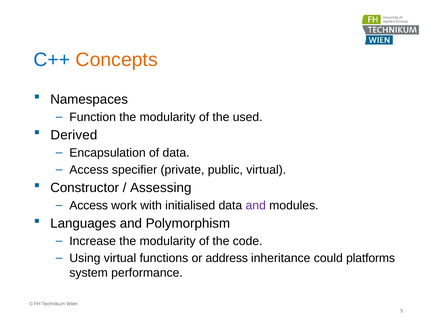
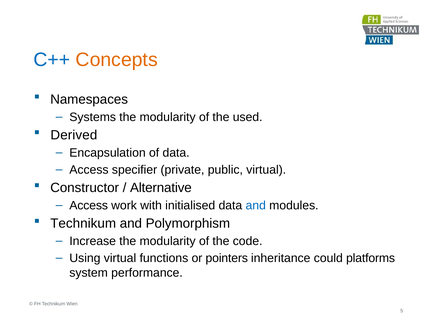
Function: Function -> Systems (93, 117)
Assessing: Assessing -> Alternative (161, 188)
and colour: purple -> blue (256, 205)
Languages: Languages -> Technikum (83, 223)
address: address -> pointers (227, 258)
